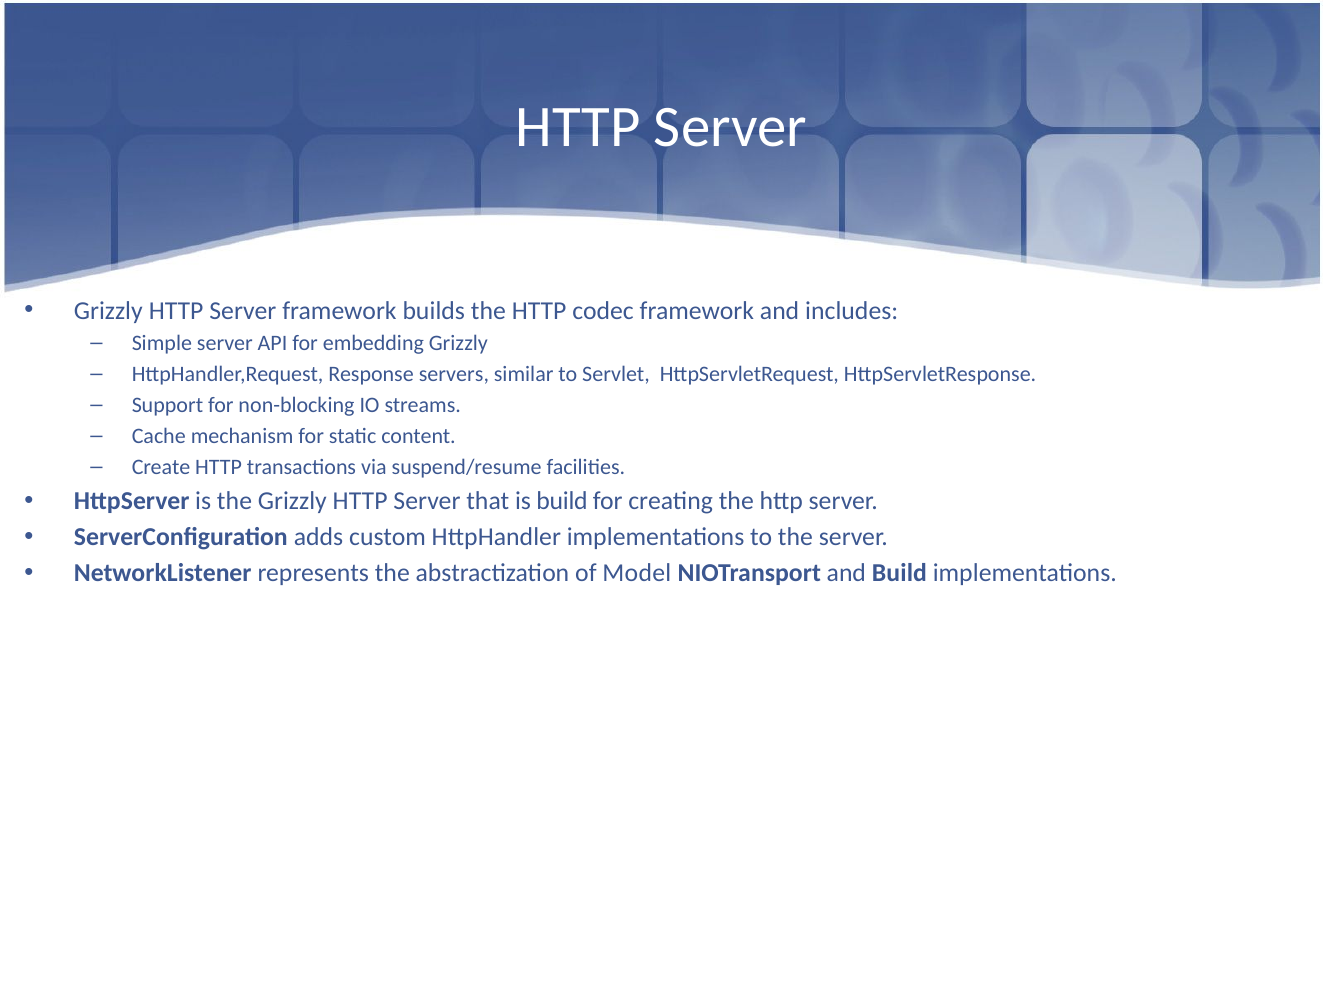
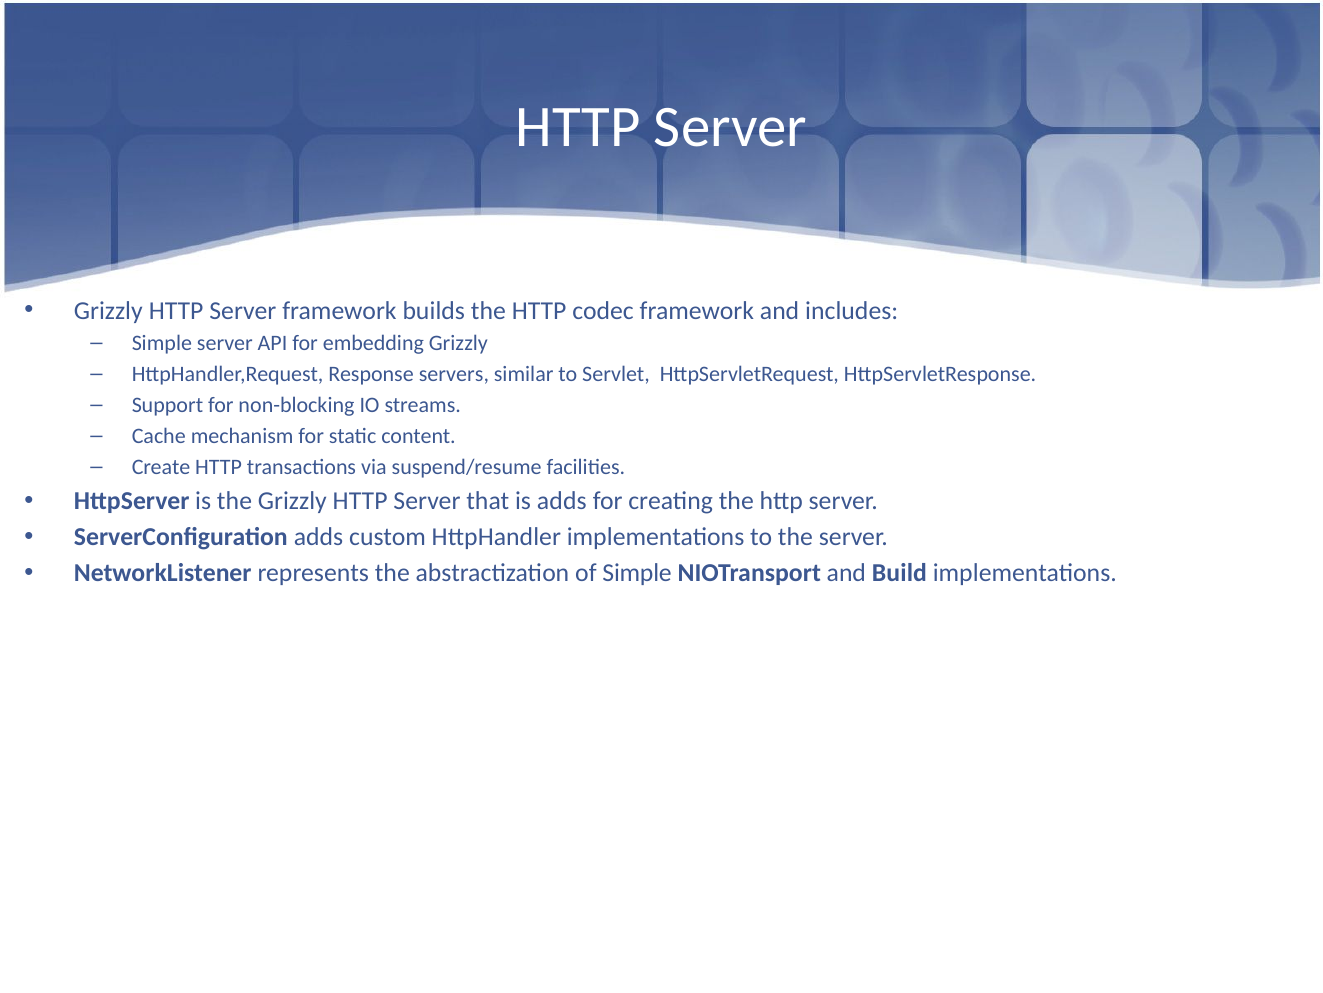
is build: build -> adds (562, 501)
of Model: Model -> Simple (637, 573)
